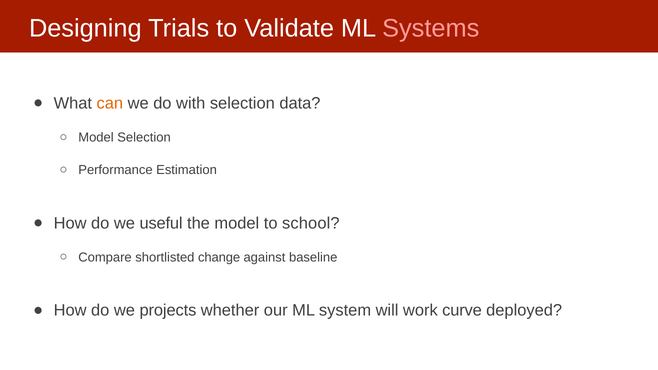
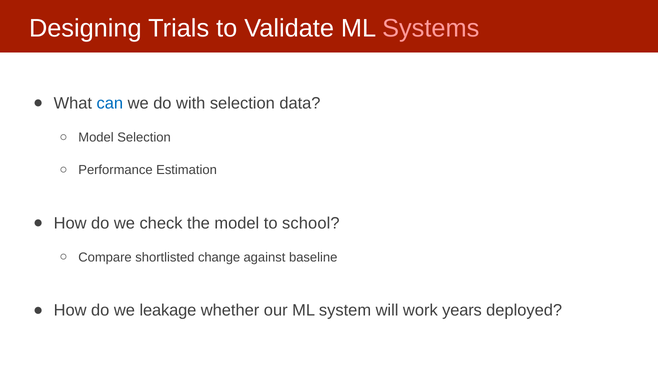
can colour: orange -> blue (110, 103)
useful: useful -> check (161, 223)
projects: projects -> leakage (168, 311)
curve: curve -> years (462, 311)
